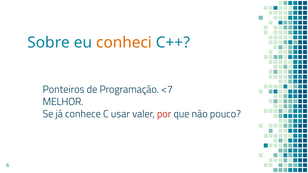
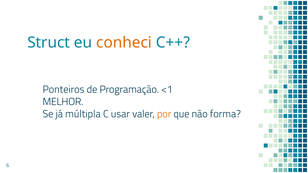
Sobre: Sobre -> Struct (49, 43)
<7: <7 -> <1 (167, 90)
conhece: conhece -> múltipla (83, 114)
por colour: red -> orange (164, 114)
pouco: pouco -> forma (225, 114)
